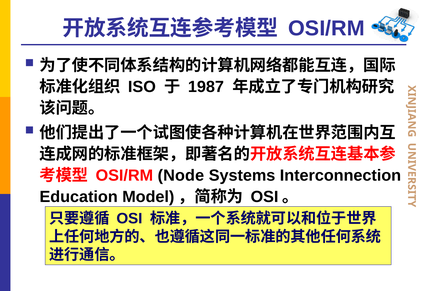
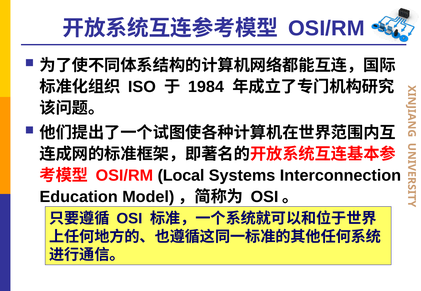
1987: 1987 -> 1984 (206, 87)
Node: Node -> Local (181, 176)
